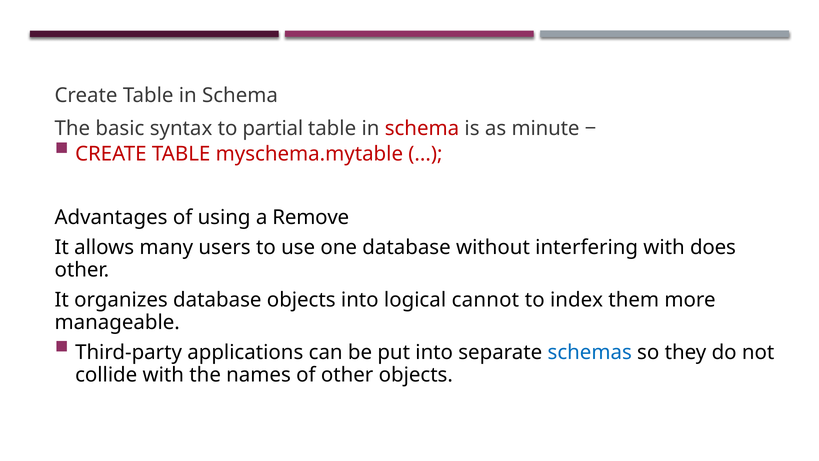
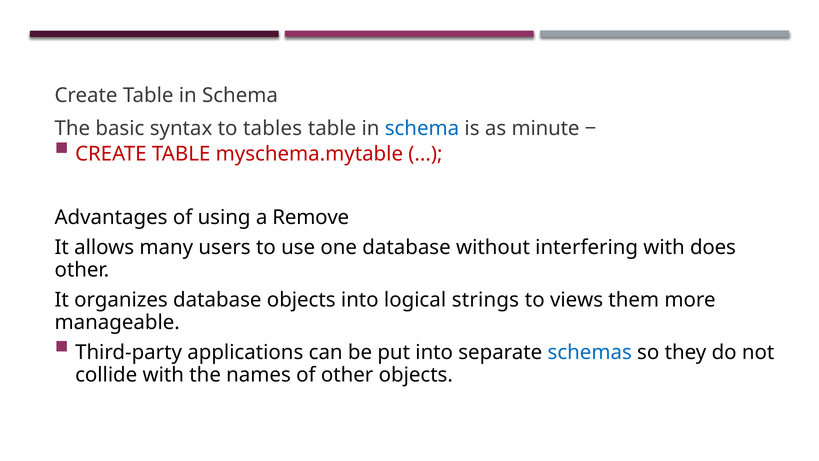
partial: partial -> tables (273, 128)
schema colour: red -> blue (422, 128)
cannot: cannot -> strings (485, 300)
index: index -> views (577, 300)
